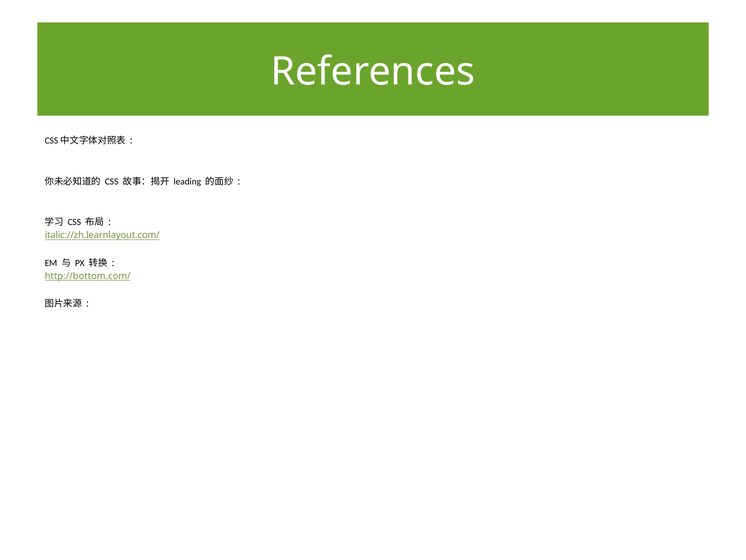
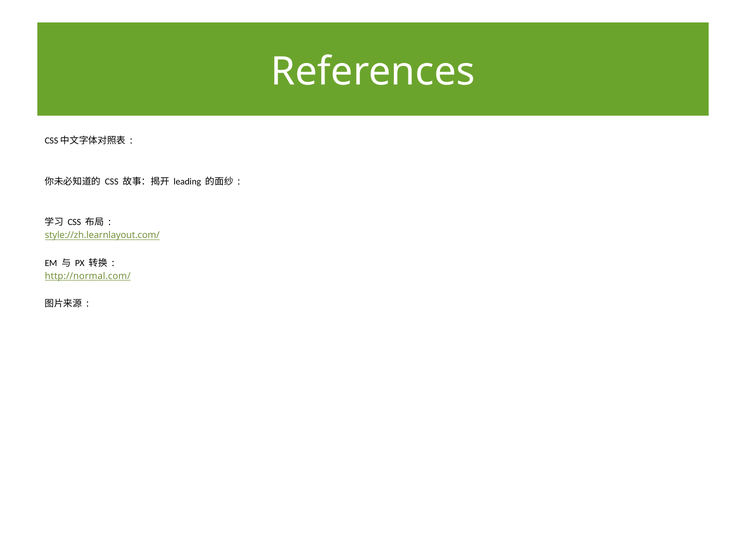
italic://zh.learnlayout.com/: italic://zh.learnlayout.com/ -> style://zh.learnlayout.com/ (102, 235)
http://bottom.com/: http://bottom.com/ -> http://normal.com/ (88, 276)
